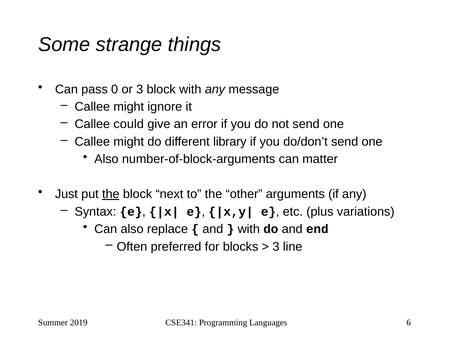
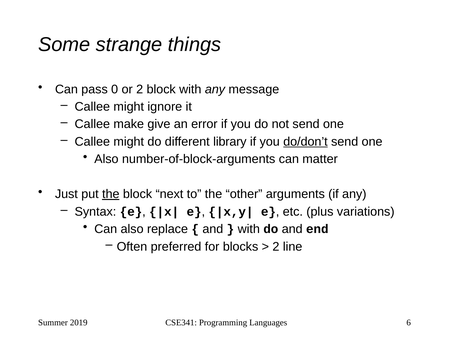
or 3: 3 -> 2 (140, 89)
could: could -> make (129, 124)
do/don’t underline: none -> present (305, 142)
3: 3 -> 2 (276, 246)
